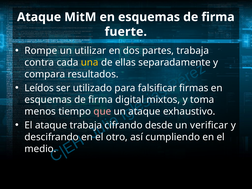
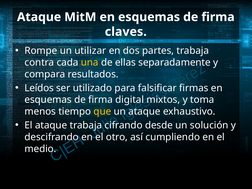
fuerte: fuerte -> claves (126, 32)
que colour: pink -> yellow (102, 112)
verificar: verificar -> solución (209, 125)
